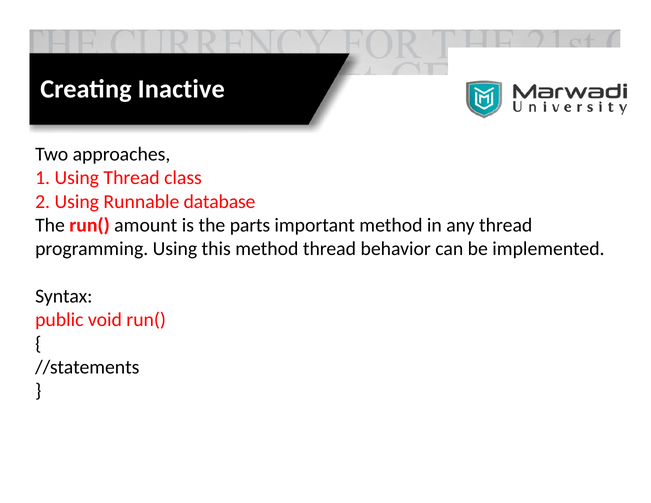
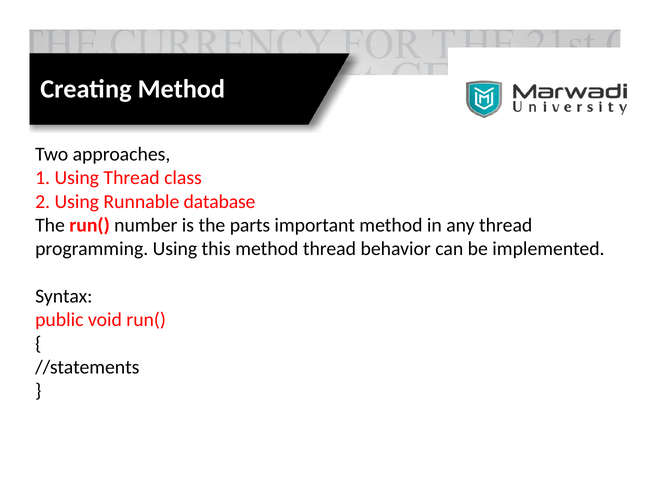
Creating Inactive: Inactive -> Method (181, 89)
amount: amount -> number (146, 225)
